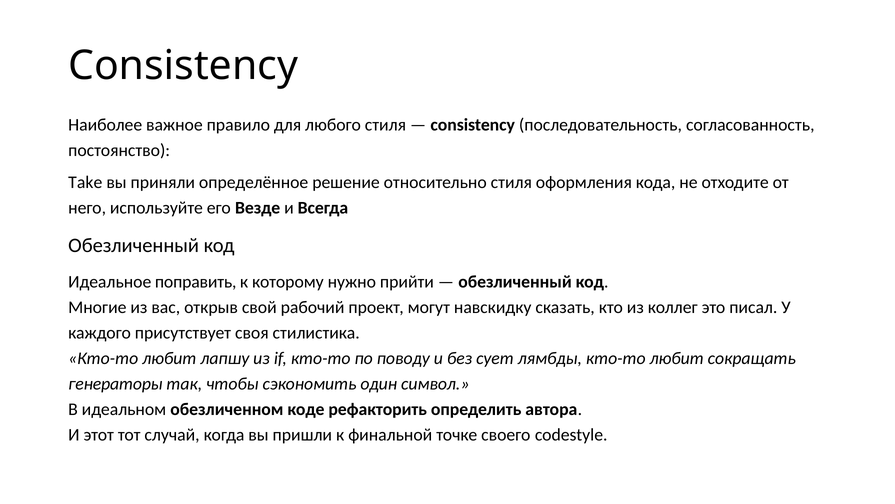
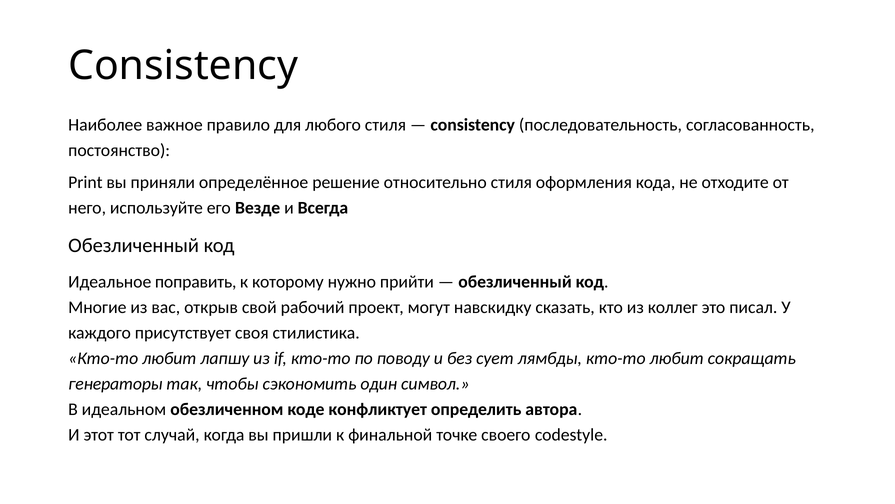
Take: Take -> Print (85, 182)
рефакторить: рефакторить -> конфликтует (378, 409)
